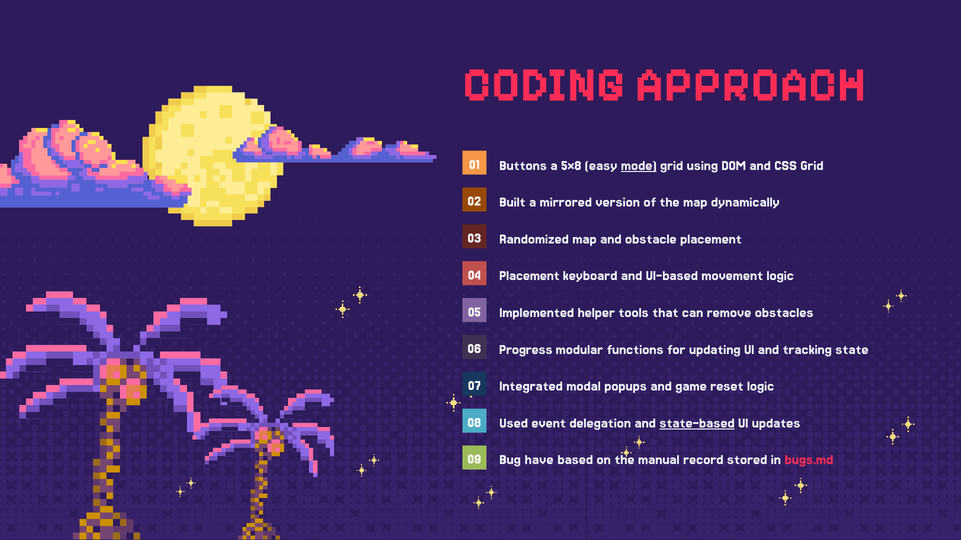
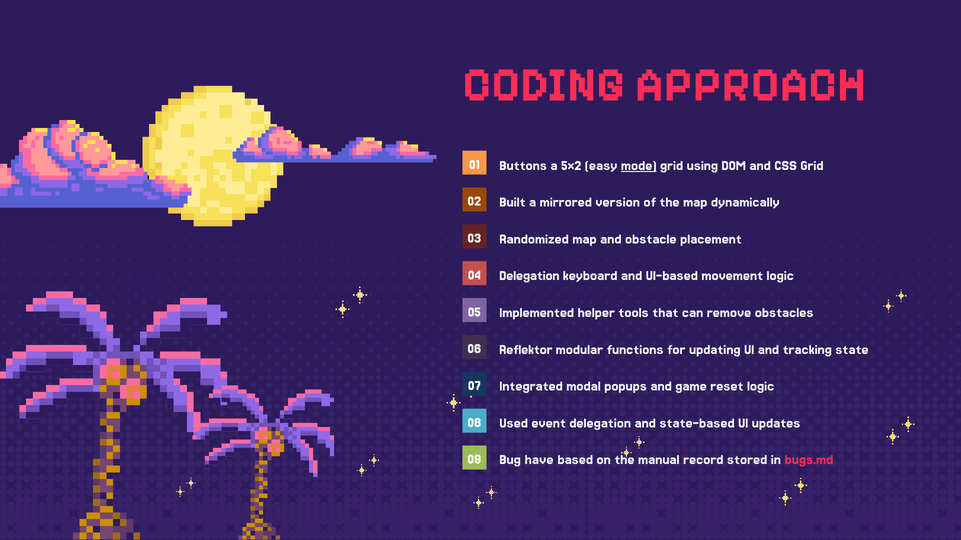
5×8: 5×8 -> 5×2 (571, 165)
Placement: Placement -> Delegation (529, 275)
Progress: Progress -> Reflektor (526, 349)
state-based underline: present -> none (697, 423)
